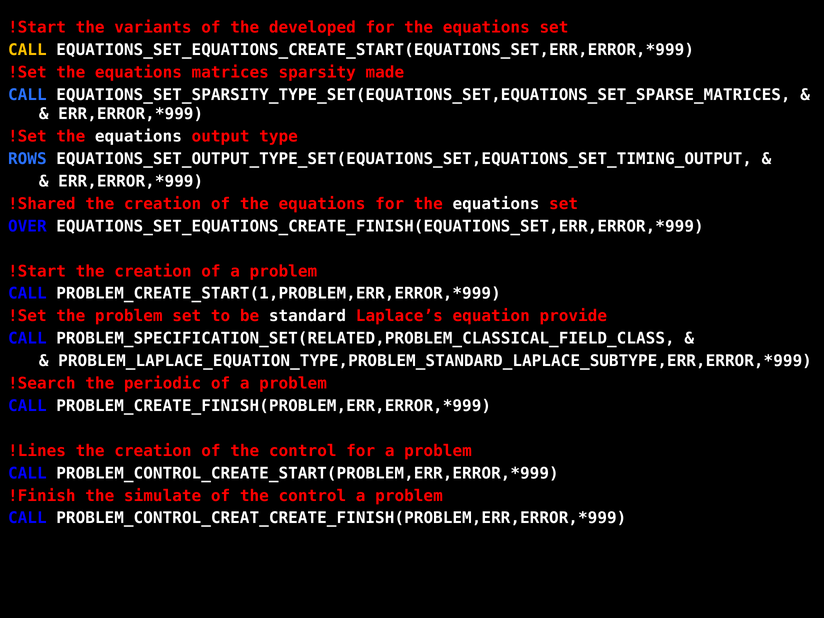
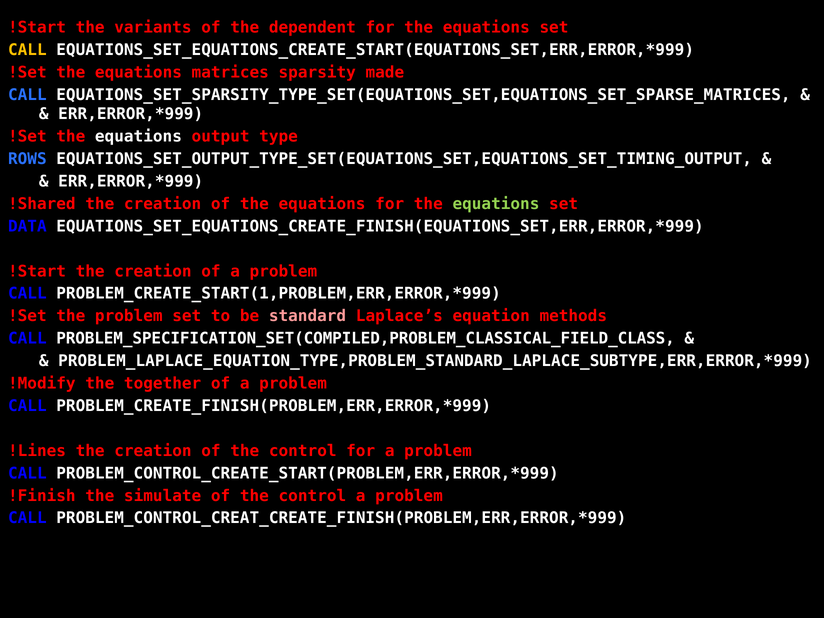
developed: developed -> dependent (312, 28)
equations colour: white -> light green (496, 204)
OVER: OVER -> DATA (27, 226)
standard colour: white -> pink (308, 316)
provide: provide -> methods (573, 316)
PROBLEM_SPECIFICATION_SET(RELATED,PROBLEM_CLASSICAL_FIELD_CLASS: PROBLEM_SPECIFICATION_SET(RELATED,PROBLEM_CLASSICAL_FIELD_CLASS -> PROBLEM_SPECIFICATION_SET(COMPILED,PROBLEM_CLASSICAL_FIELD_CLASS (366, 339)
!Search: !Search -> !Modify (42, 383)
periodic: periodic -> together (163, 383)
